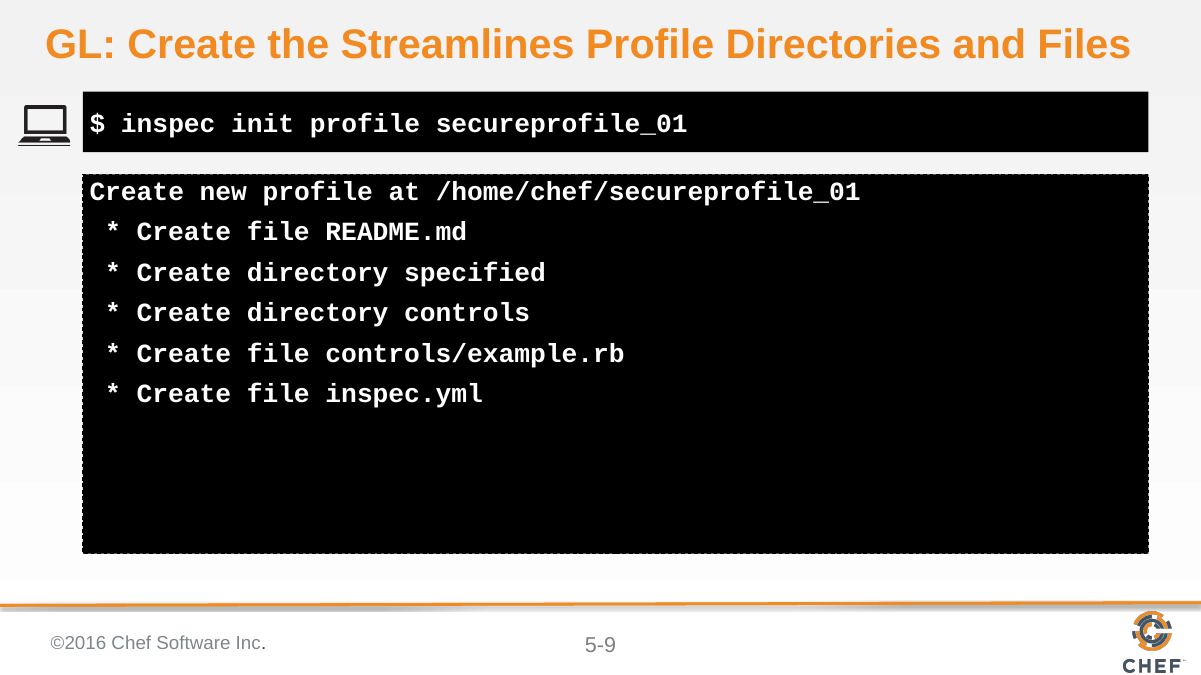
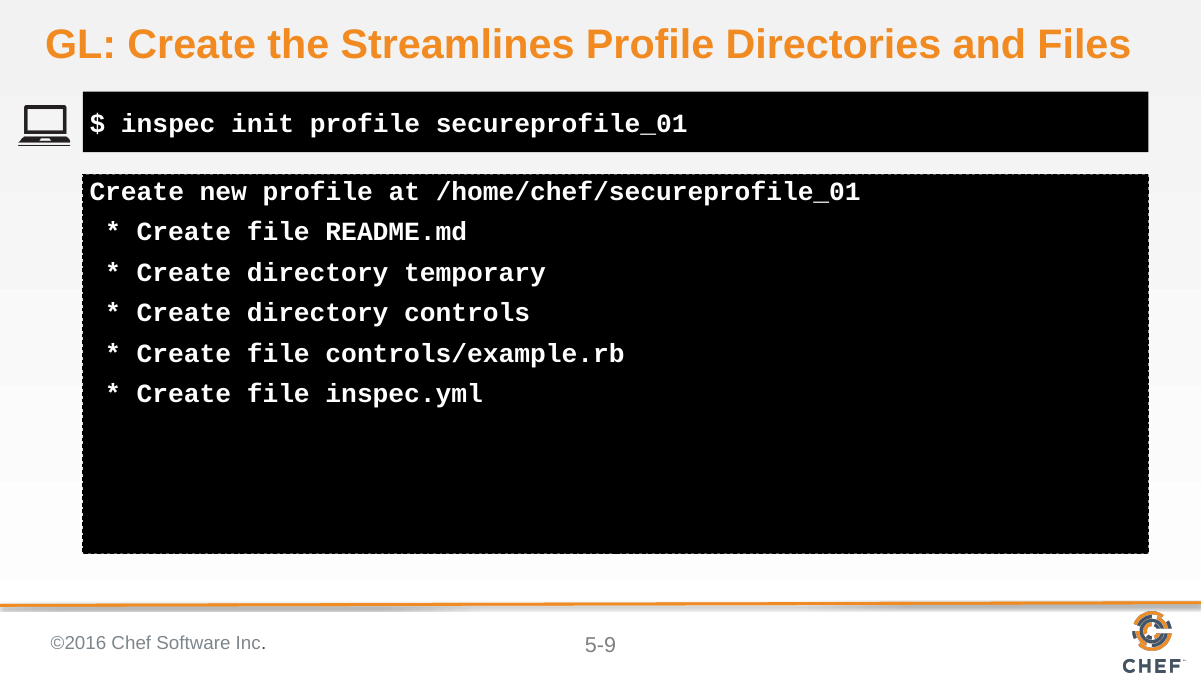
specified: specified -> temporary (475, 273)
